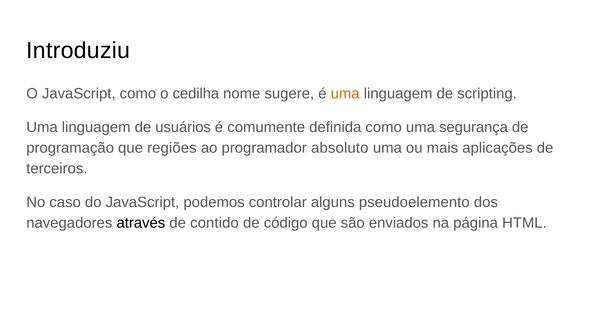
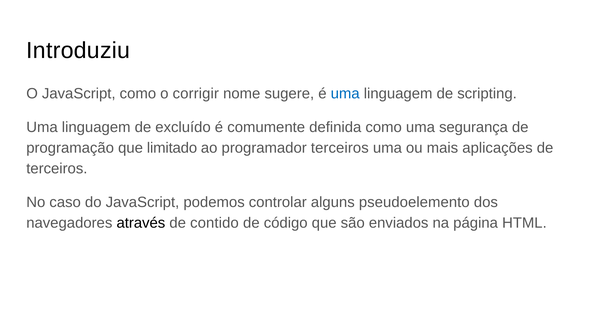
cedilha: cedilha -> corrigir (196, 94)
uma colour: orange -> blue (345, 94)
usuários: usuários -> excluído (183, 128)
regiões: regiões -> limitado (172, 148)
programador absoluto: absoluto -> terceiros (340, 148)
